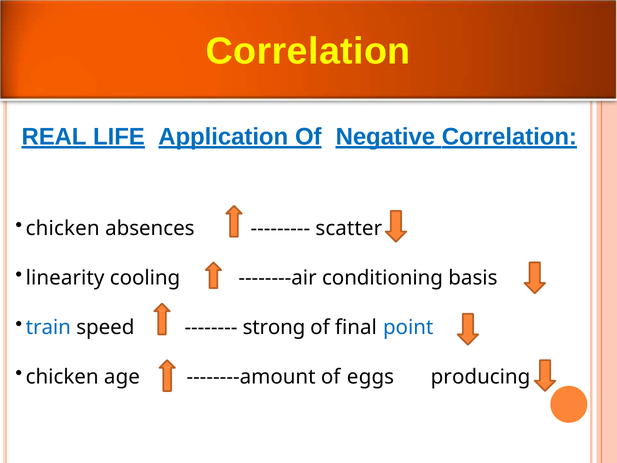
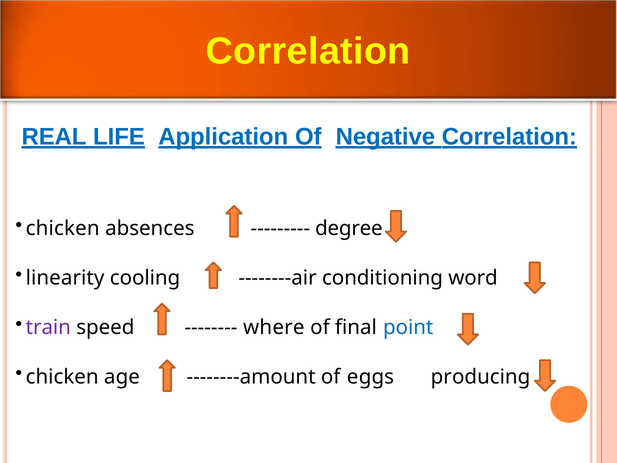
scatter: scatter -> degree (349, 228)
basis: basis -> word (473, 278)
train colour: blue -> purple (48, 327)
strong: strong -> where (274, 327)
